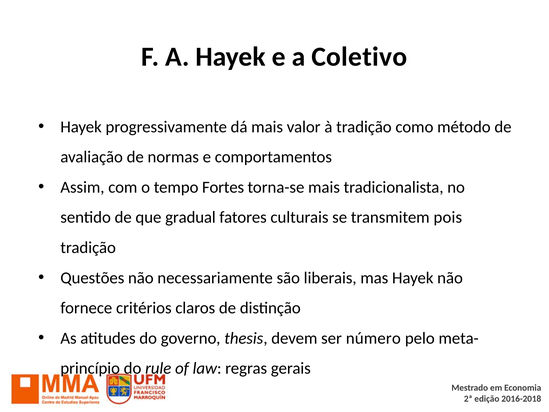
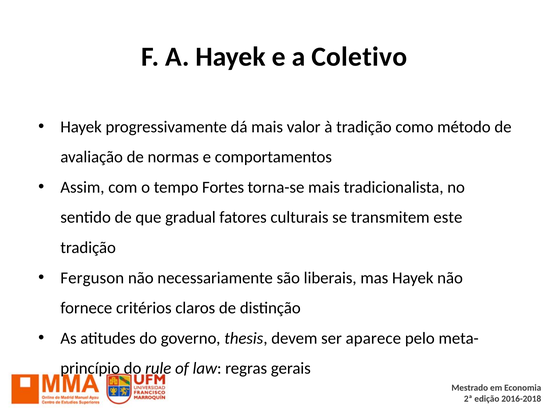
pois: pois -> este (448, 217)
Questões: Questões -> Ferguson (92, 278)
número: número -> aparece (373, 338)
